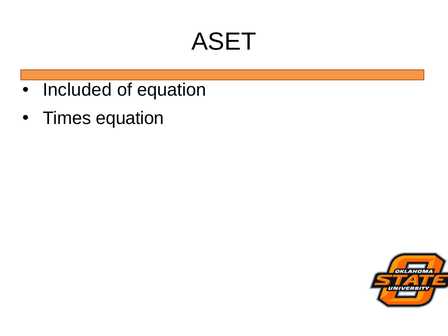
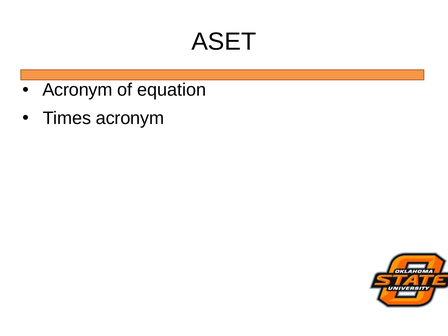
Included: Included -> Acronym (77, 90)
Times equation: equation -> acronym (130, 118)
